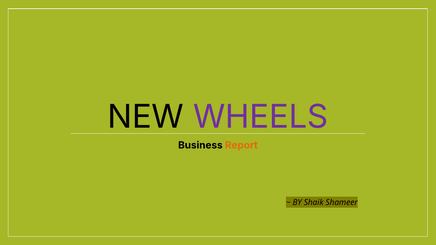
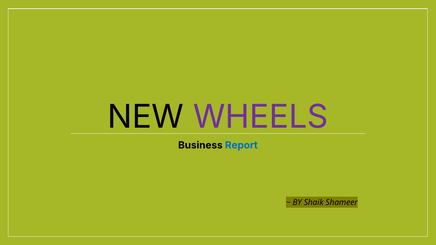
Report colour: orange -> blue (241, 145)
